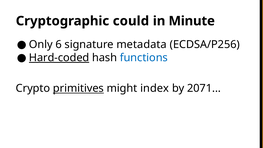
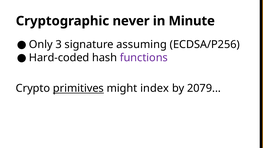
could: could -> never (131, 21)
6: 6 -> 3 (59, 44)
metadata: metadata -> assuming (142, 44)
Hard-coded underline: present -> none (59, 58)
functions colour: blue -> purple (144, 58)
2071: 2071 -> 2079 (204, 88)
